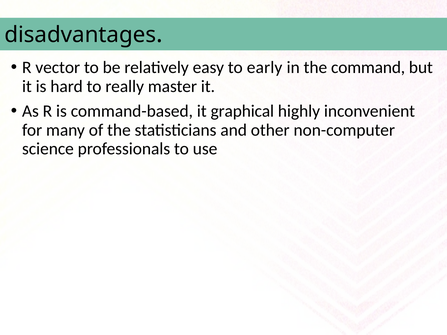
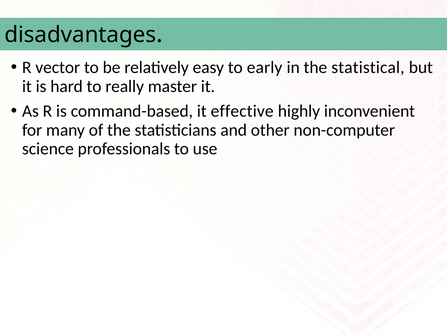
command: command -> statistical (368, 68)
graphical: graphical -> effective (242, 111)
